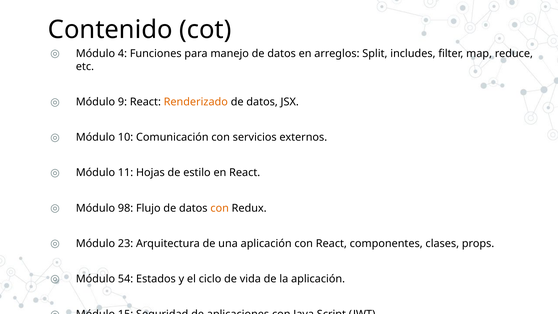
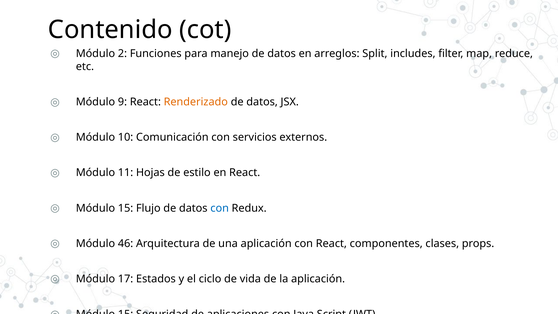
4: 4 -> 2 (122, 54)
98: 98 -> 15 (126, 208)
con colour: orange -> blue (220, 208)
23: 23 -> 46 (126, 243)
54: 54 -> 17 (126, 279)
